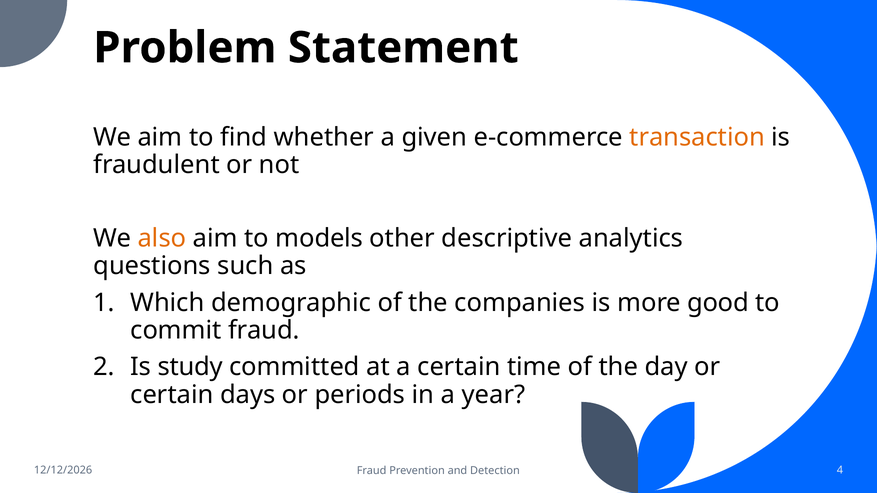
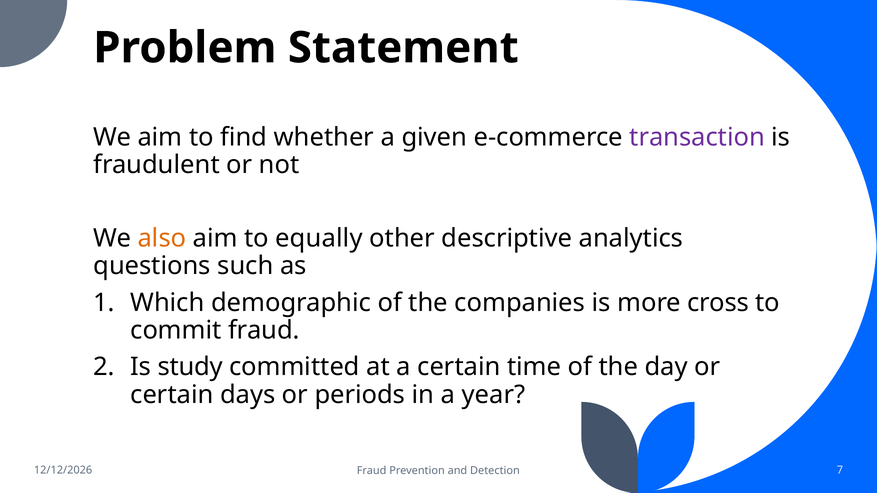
transaction colour: orange -> purple (697, 137)
models: models -> equally (319, 238)
good: good -> cross (718, 303)
4: 4 -> 7 (840, 470)
